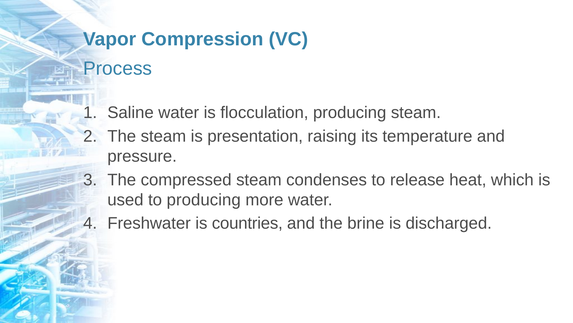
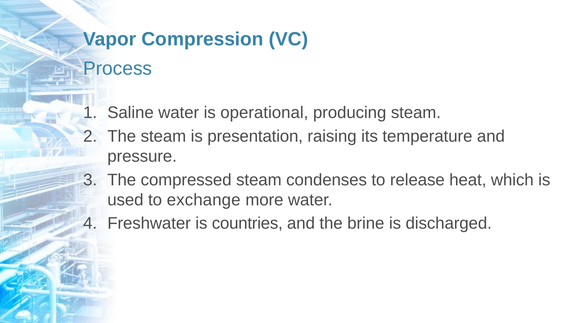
flocculation: flocculation -> operational (264, 113)
to producing: producing -> exchange (204, 199)
